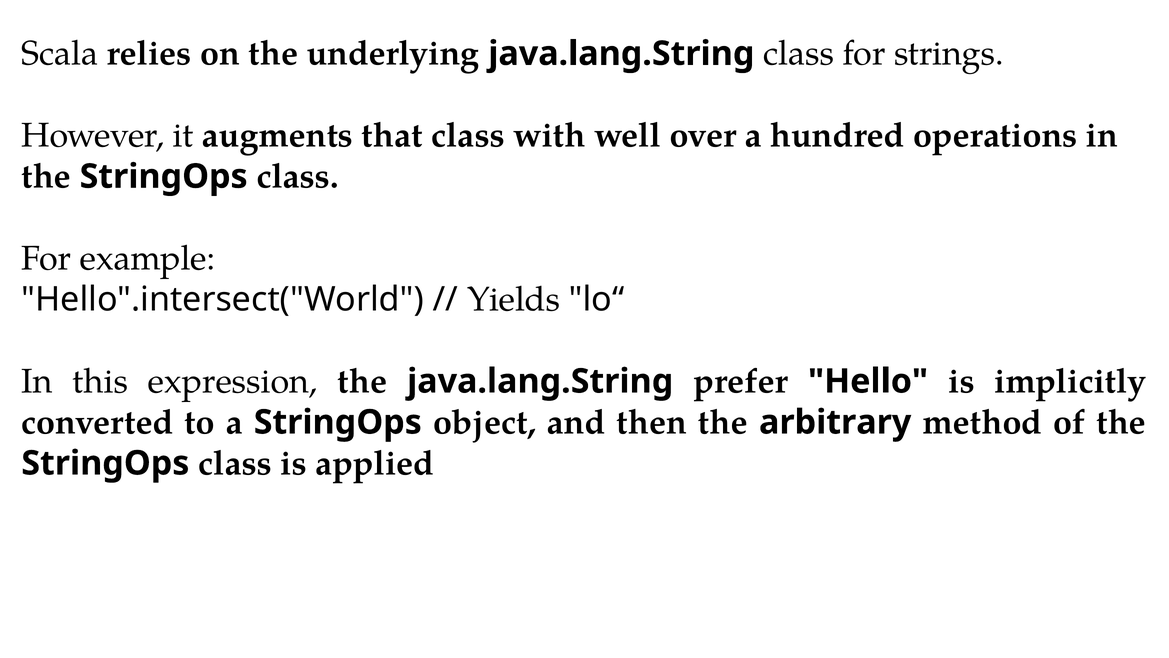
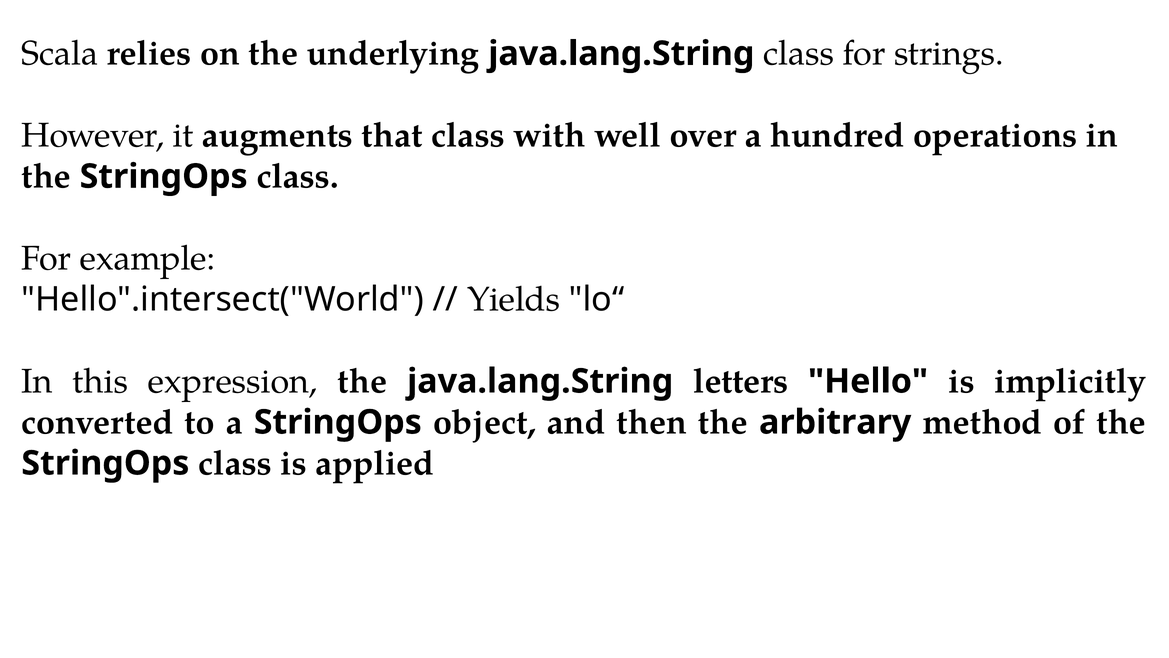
prefer: prefer -> letters (741, 381)
